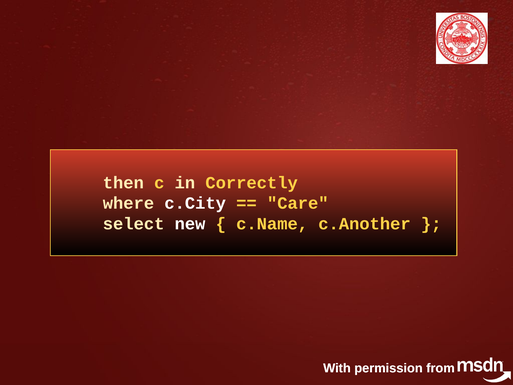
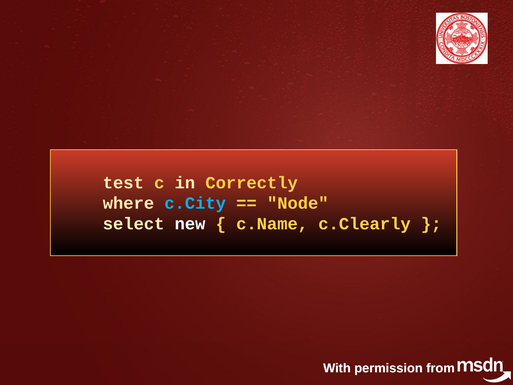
then: then -> test (123, 183)
c.City colour: white -> light blue (195, 203)
Care: Care -> Node (298, 203)
c.Another: c.Another -> c.Clearly (365, 224)
